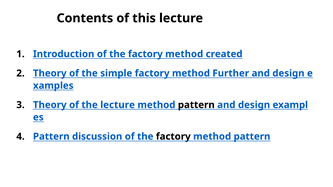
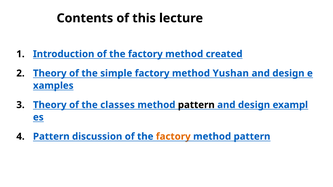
Further: Further -> Yushan (231, 73)
the lecture: lecture -> classes (118, 105)
factory colour: black -> orange (173, 137)
